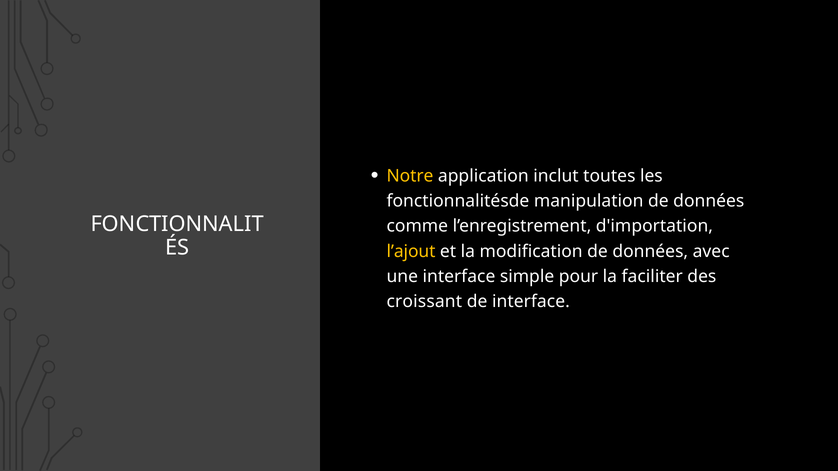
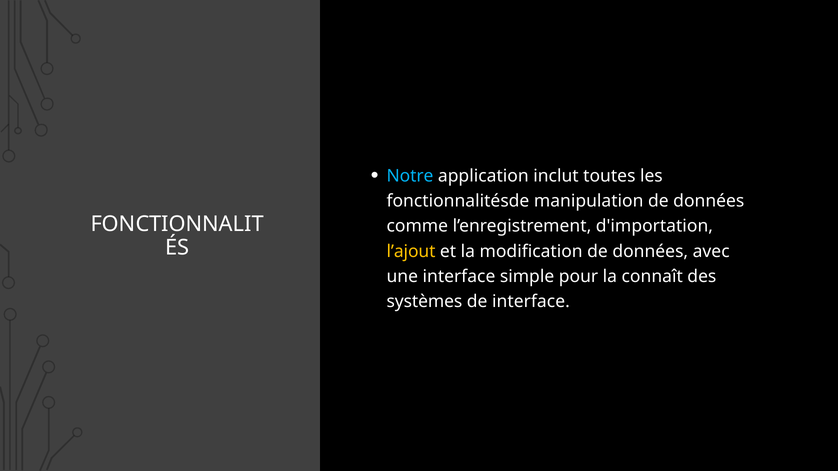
Notre colour: yellow -> light blue (410, 176)
faciliter: faciliter -> connaît (652, 277)
croissant: croissant -> systèmes (424, 302)
